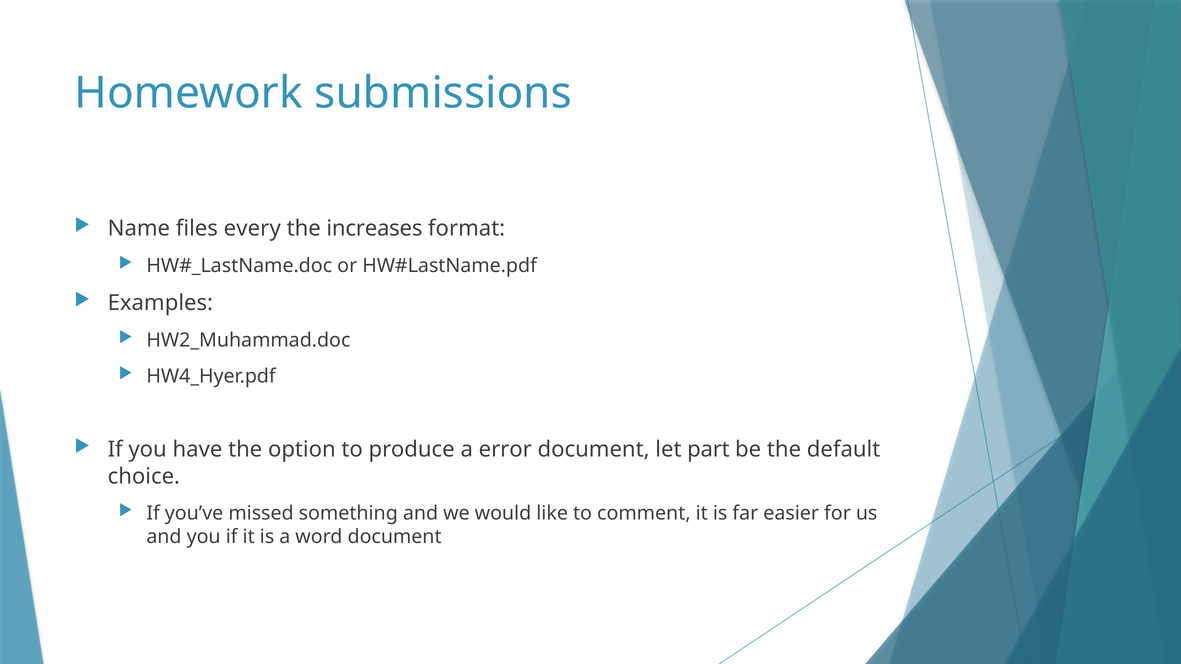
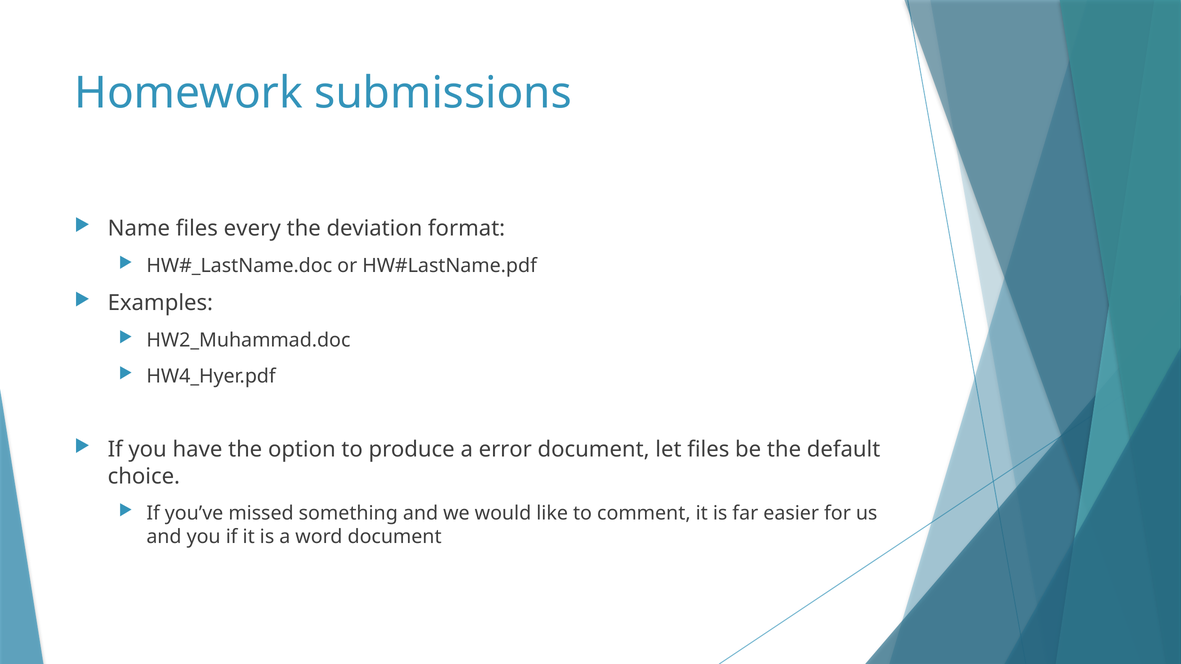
increases: increases -> deviation (374, 229)
let part: part -> files (708, 450)
